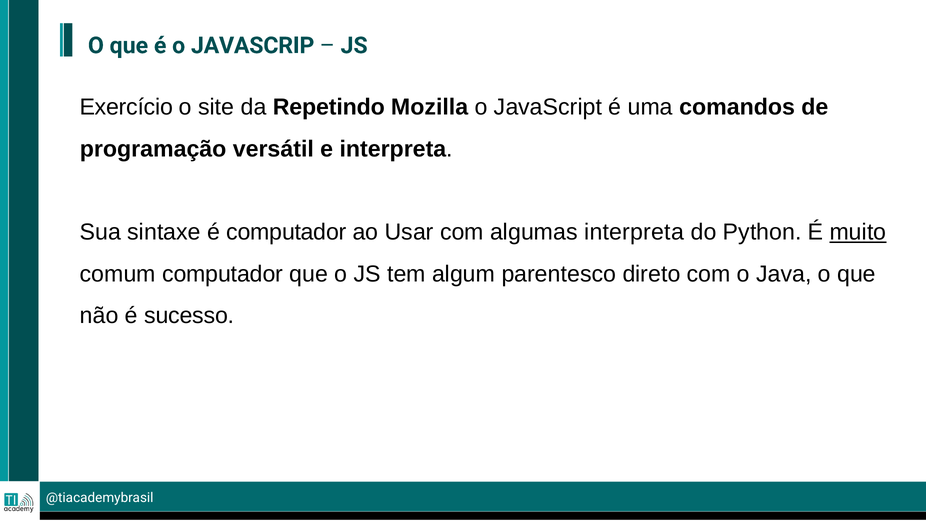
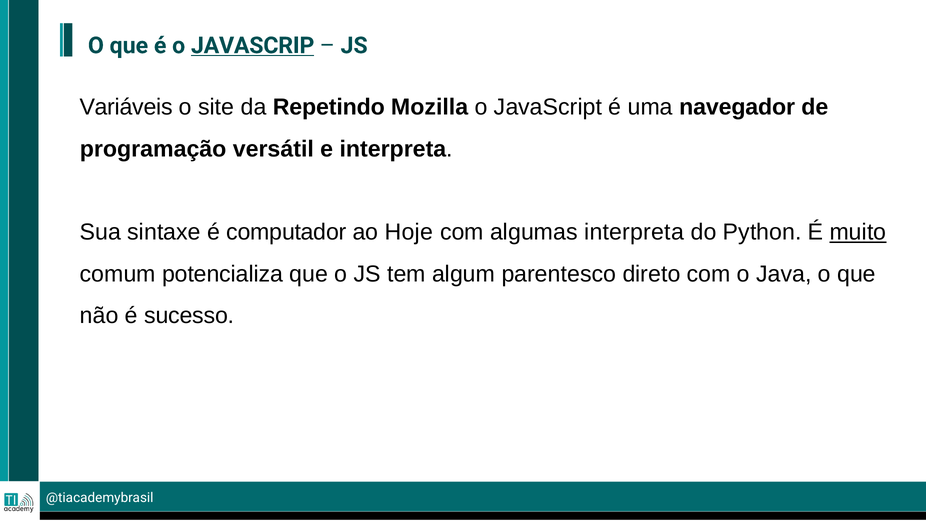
JAVASCRIP underline: none -> present (253, 46)
Exercício: Exercício -> Variáveis (126, 107)
comandos: comandos -> navegador (737, 107)
Usar: Usar -> Hoje (409, 232)
comum computador: computador -> potencializa (223, 274)
